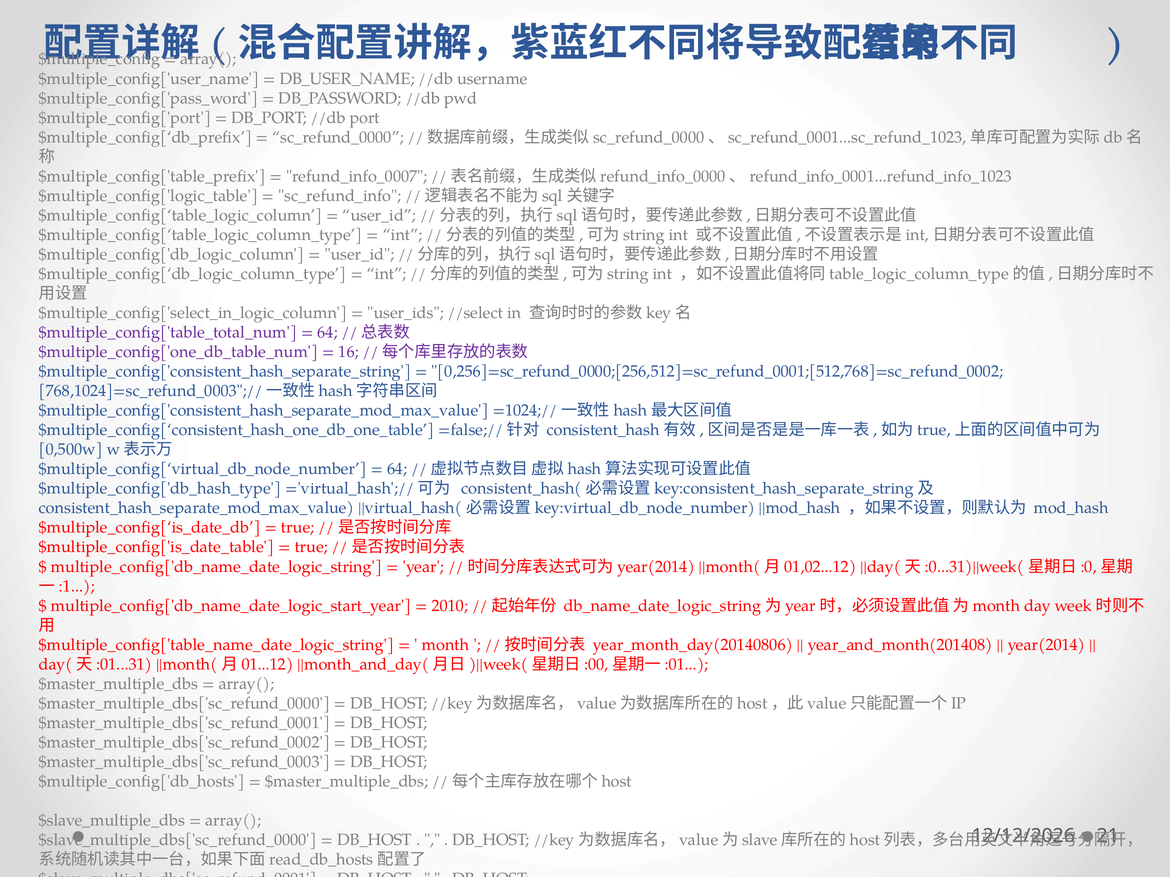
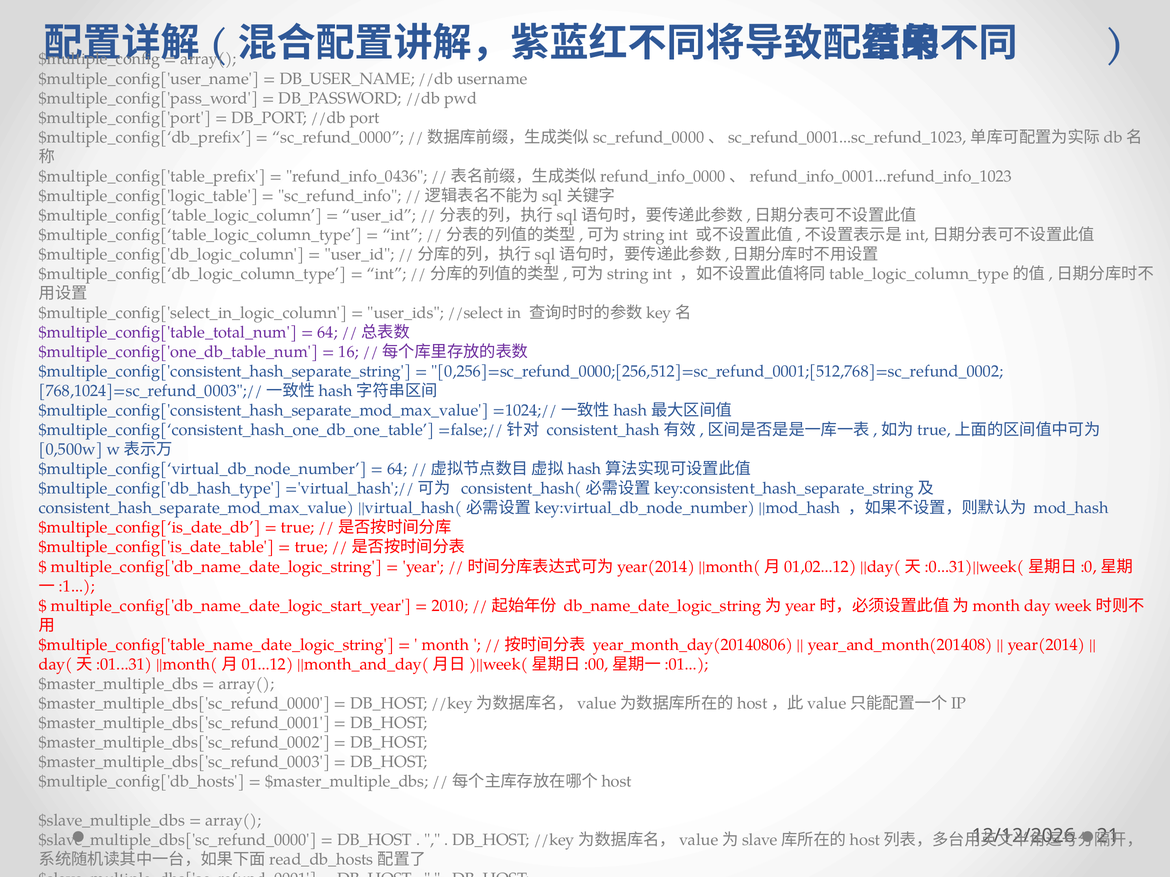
refund_info_0007: refund_info_0007 -> refund_info_0436 (357, 176)
